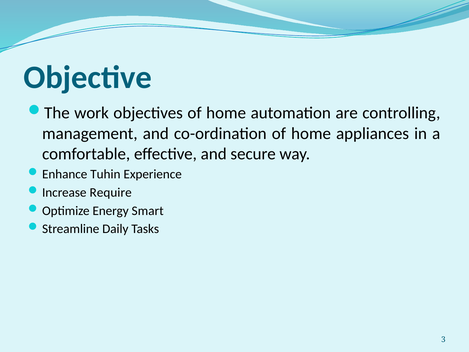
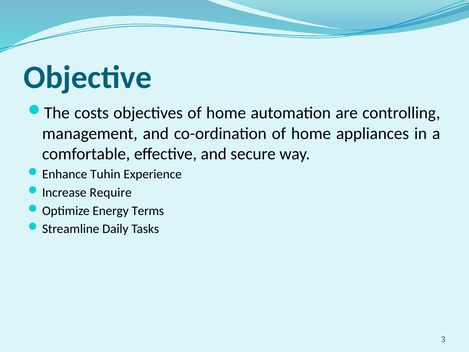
work: work -> costs (92, 113)
Smart: Smart -> Terms (148, 211)
